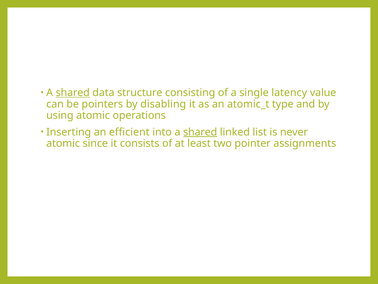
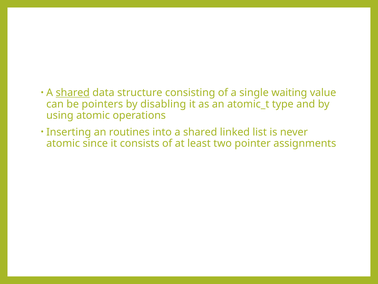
latency: latency -> waiting (289, 93)
efficient: efficient -> routines (129, 132)
shared underline: present -> none (200, 132)
